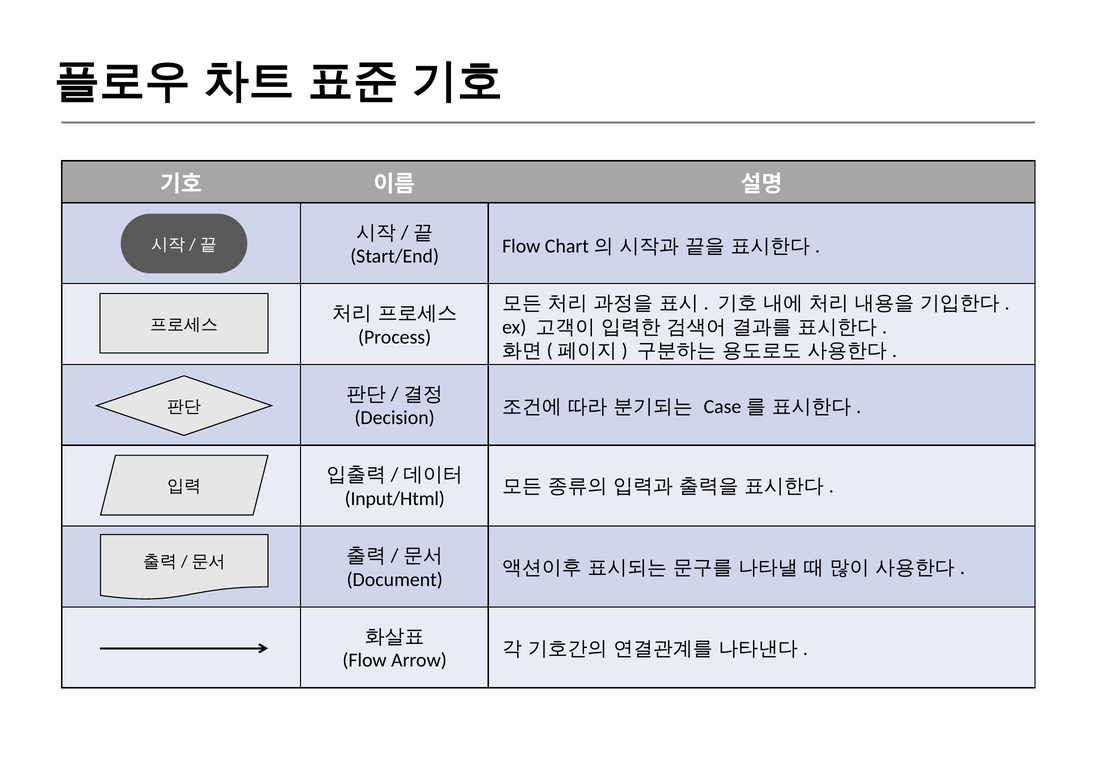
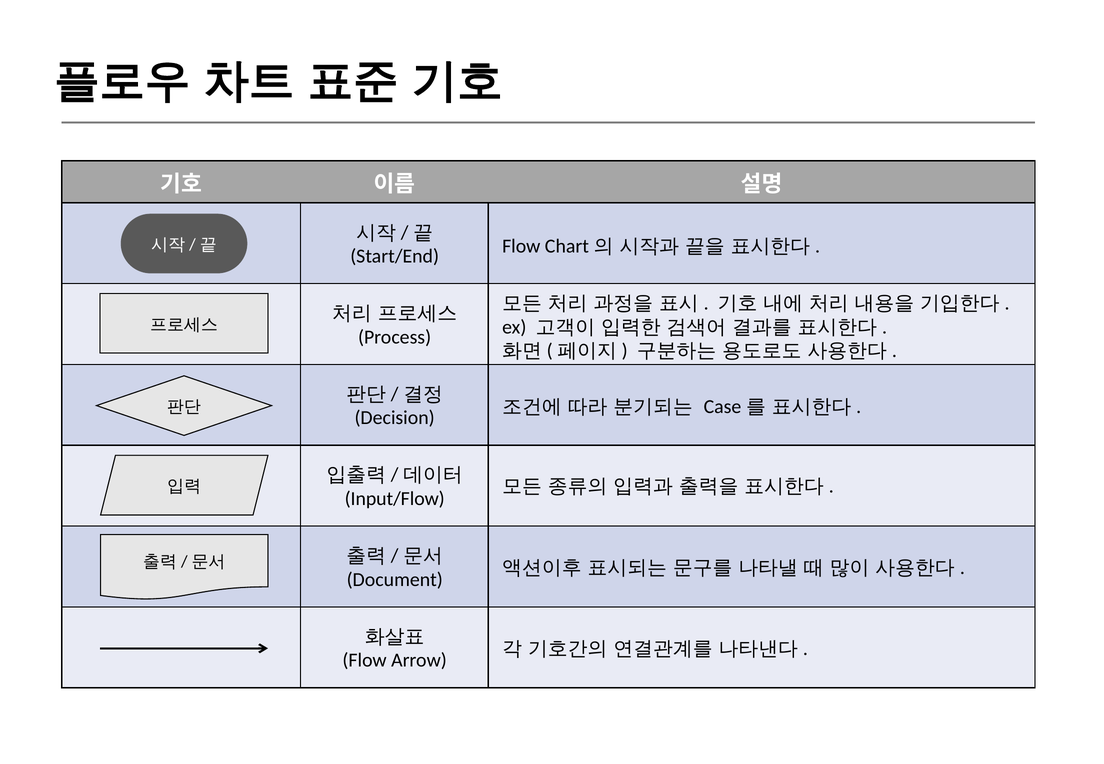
Input/Html: Input/Html -> Input/Flow (395, 499)
